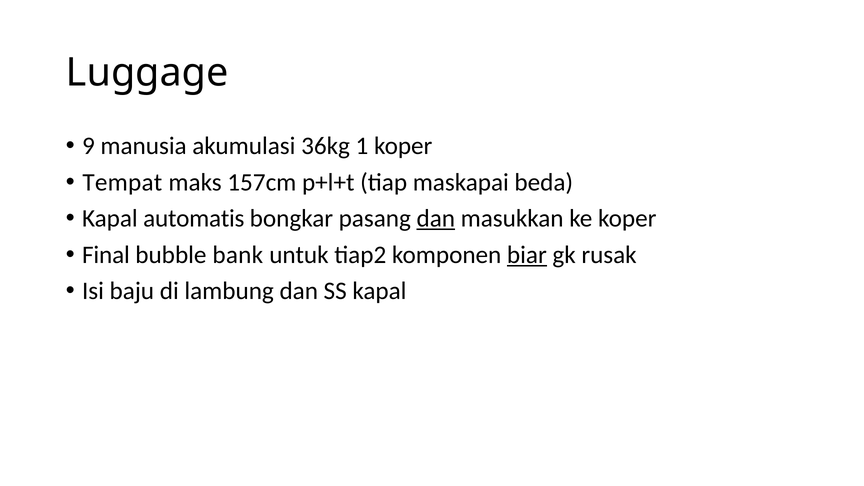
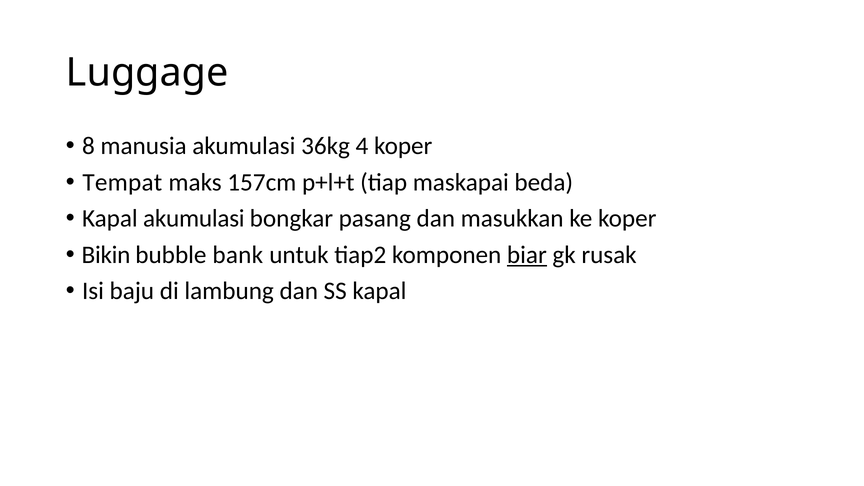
9: 9 -> 8 (88, 146)
1: 1 -> 4 (362, 146)
Kapal automatis: automatis -> akumulasi (194, 219)
dan underline: present -> none (436, 219)
Final: Final -> Bikin (106, 255)
